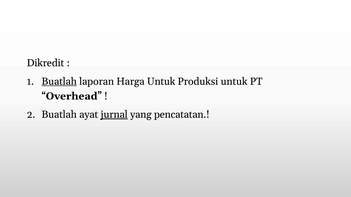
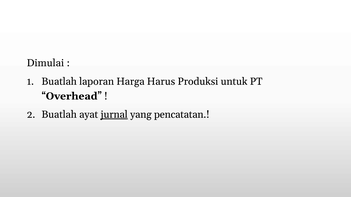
Dikredit: Dikredit -> Dimulai (45, 63)
Buatlah underline: present -> none (59, 82)
Harga Untuk: Untuk -> Harus (161, 82)
